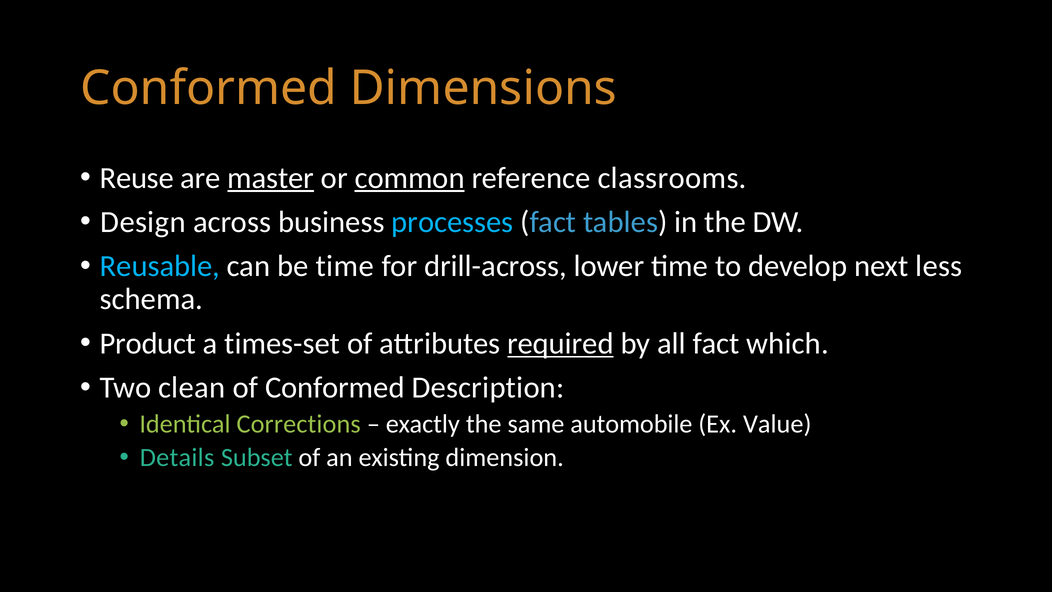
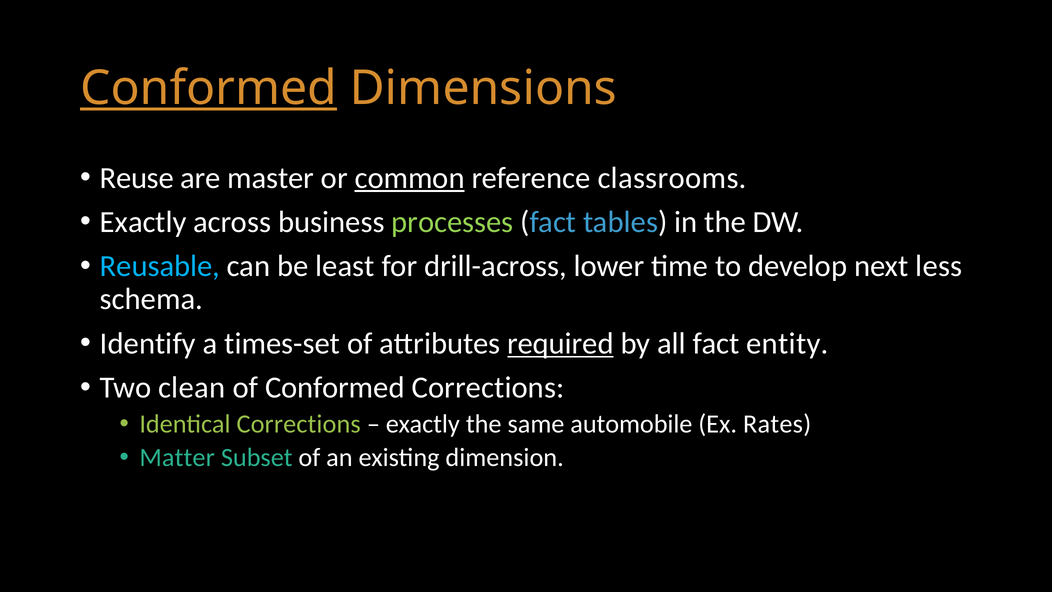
Conformed underline: none -> present (209, 88)
master underline: present -> none (271, 178)
Design: Design -> Exactly (143, 222)
processes colour: light blue -> light green (452, 222)
be time: time -> least (345, 266)
Product: Product -> Identify (148, 343)
which: which -> entity (788, 343)
Conformed Description: Description -> Corrections (488, 387)
Value: Value -> Rates (777, 424)
Details: Details -> Matter (177, 458)
